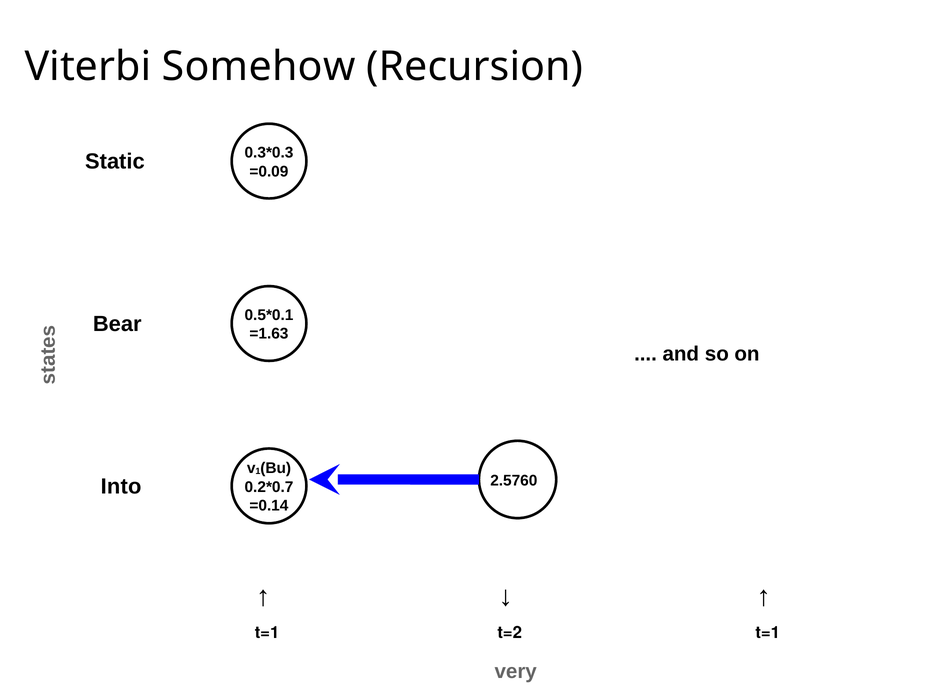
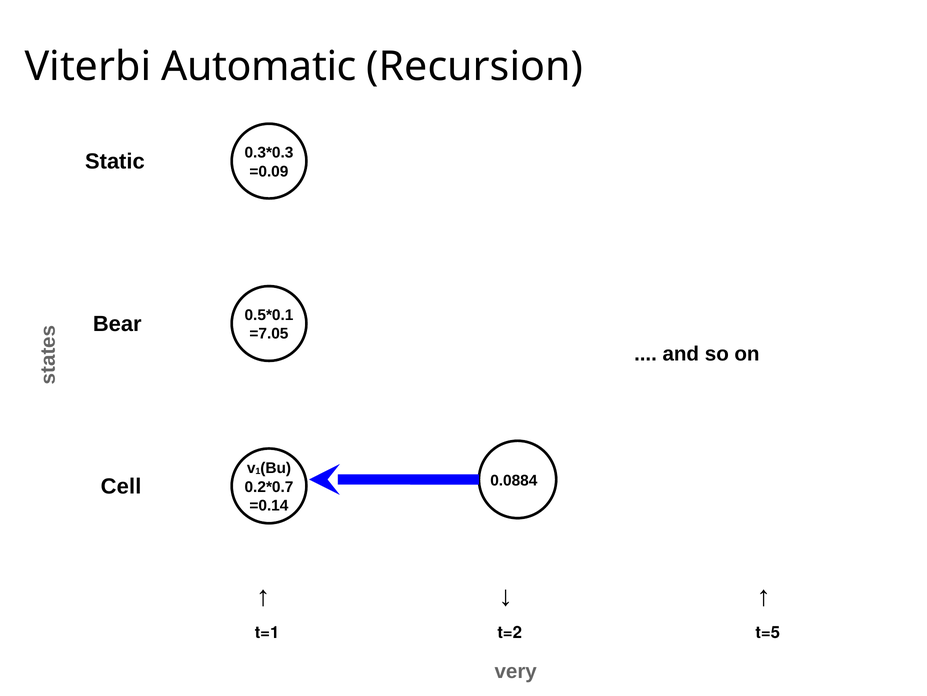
Somehow: Somehow -> Automatic (259, 67)
=1.63: =1.63 -> =7.05 (269, 333)
2.5760: 2.5760 -> 0.0884 (514, 480)
Into: Into -> Cell (121, 486)
t=2 t=1: t=1 -> t=5 (768, 632)
